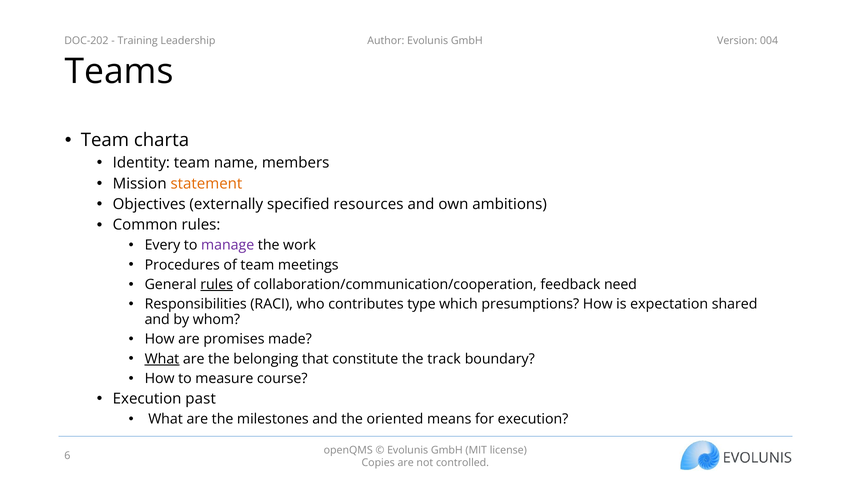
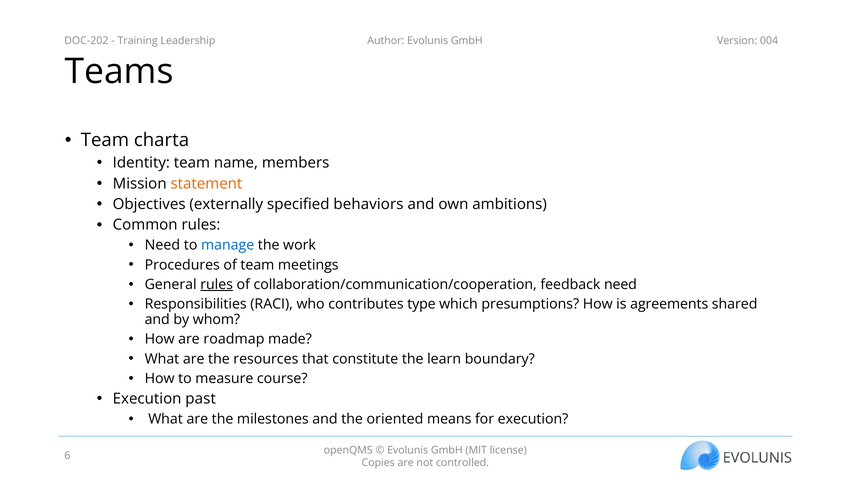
resources: resources -> behaviors (368, 205)
Every: Every -> Need (162, 246)
manage colour: purple -> blue (228, 246)
expectation: expectation -> agreements (669, 305)
promises: promises -> roadmap (234, 340)
What underline: present -> none (162, 359)
belonging: belonging -> resources (266, 359)
track: track -> learn (444, 359)
